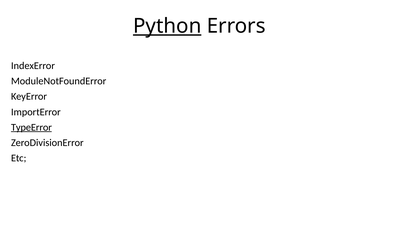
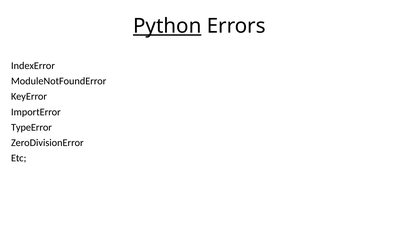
TypeError underline: present -> none (31, 127)
